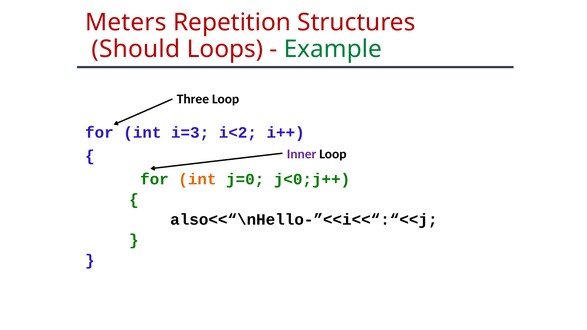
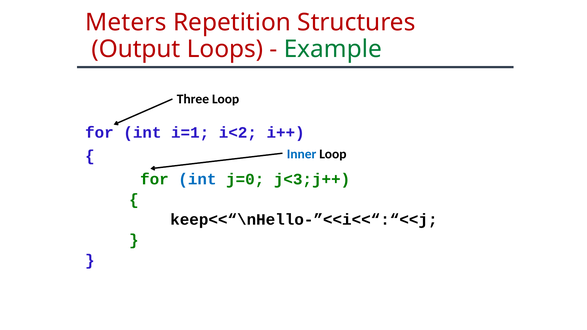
Should: Should -> Output (136, 49)
i=3: i=3 -> i=1 (190, 133)
Inner colour: purple -> blue (302, 154)
int colour: orange -> blue (197, 179)
j<0;j++: j<0;j++ -> j<3;j++ (312, 179)
also<<“\nHello-”<<i<<“:“<<j: also<<“\nHello-”<<i<<“:“<<j -> keep<<“\nHello-”<<i<<“:“<<j (304, 220)
